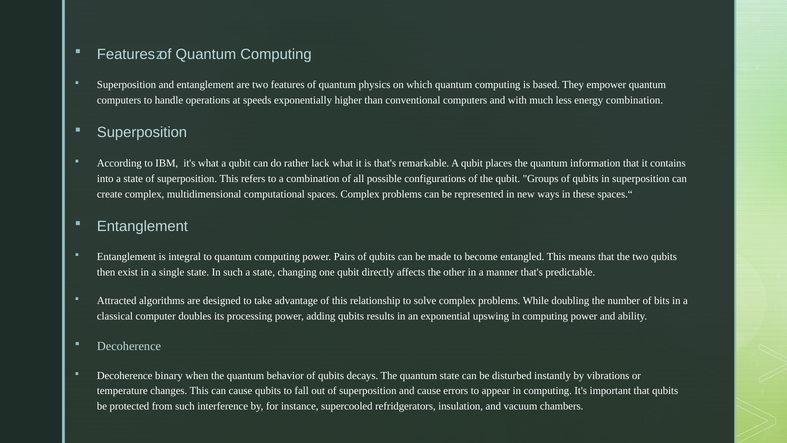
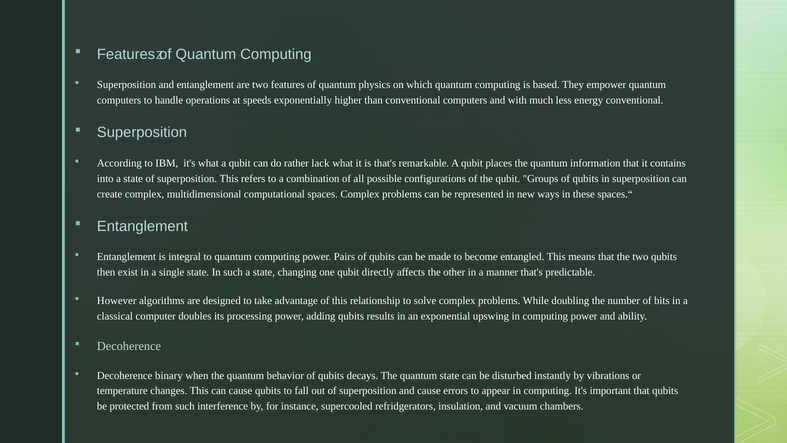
energy combination: combination -> conventional (635, 100)
Attracted: Attracted -> However (117, 301)
